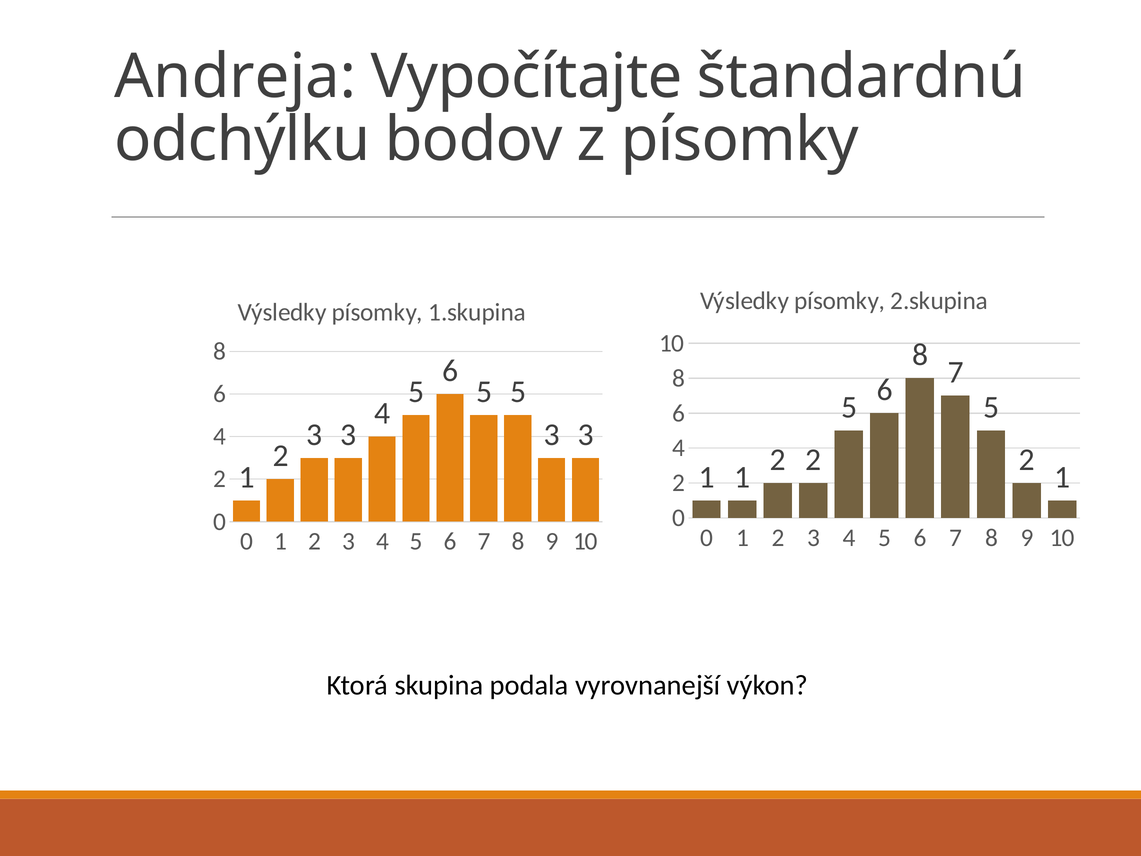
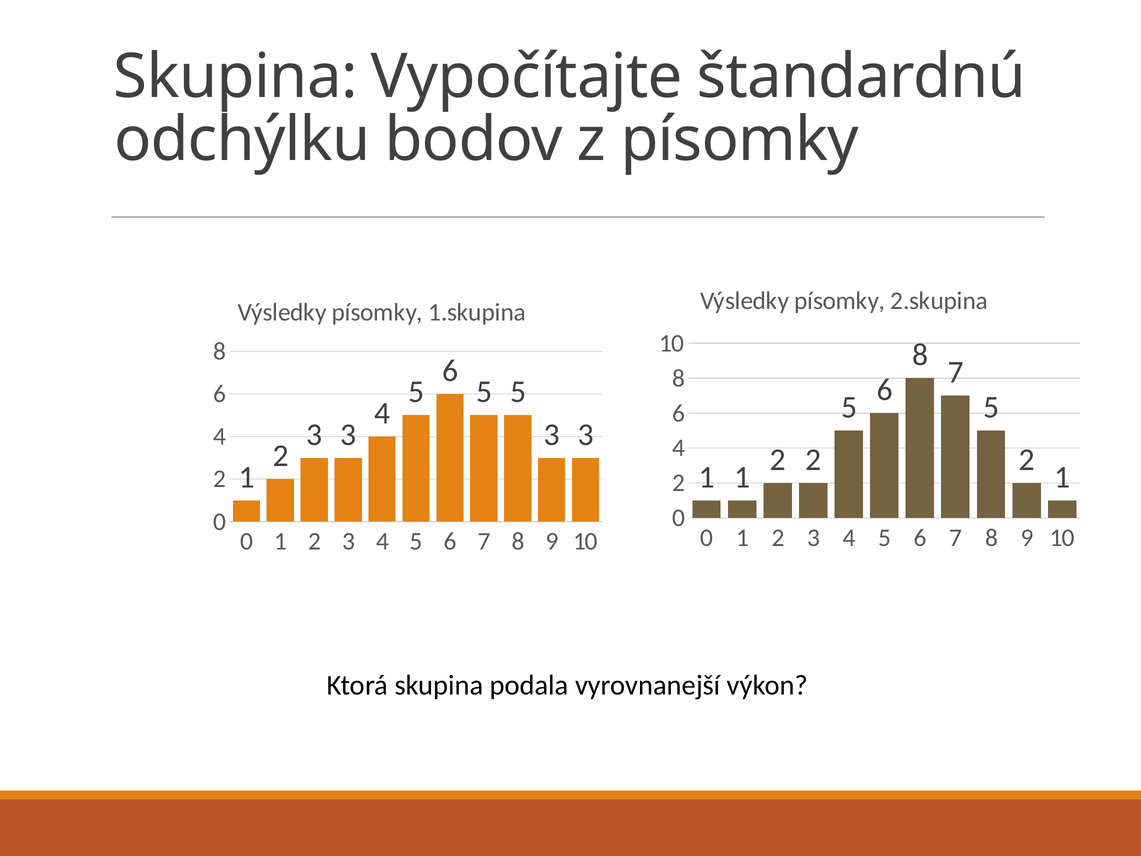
Andreja: Andreja -> Skupina (236, 77)
